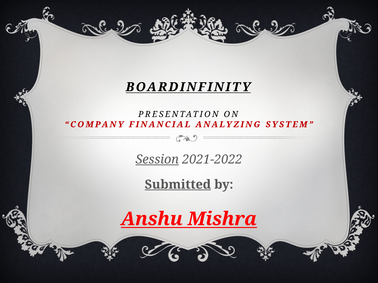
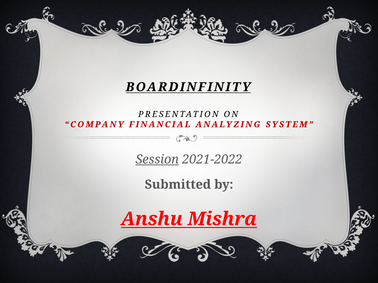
Submitted underline: present -> none (178, 185)
